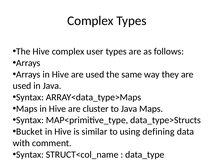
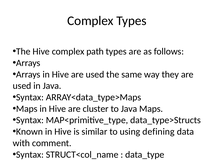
user: user -> path (95, 51)
Bucket: Bucket -> Known (29, 131)
